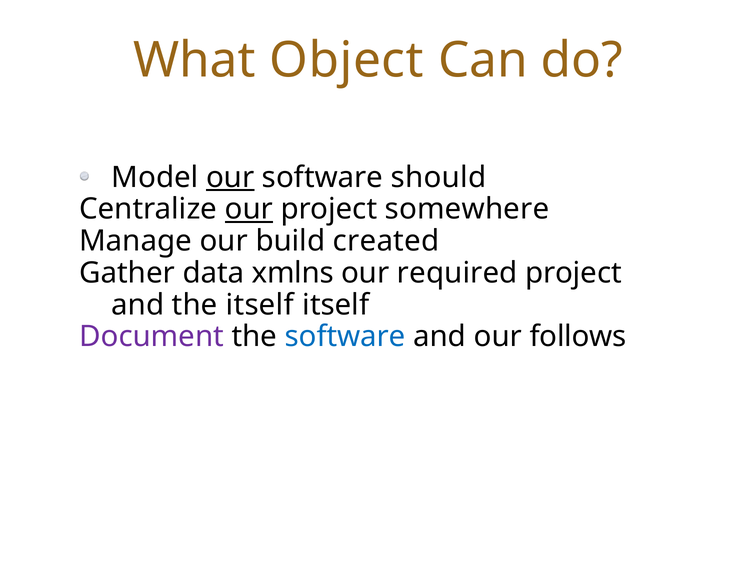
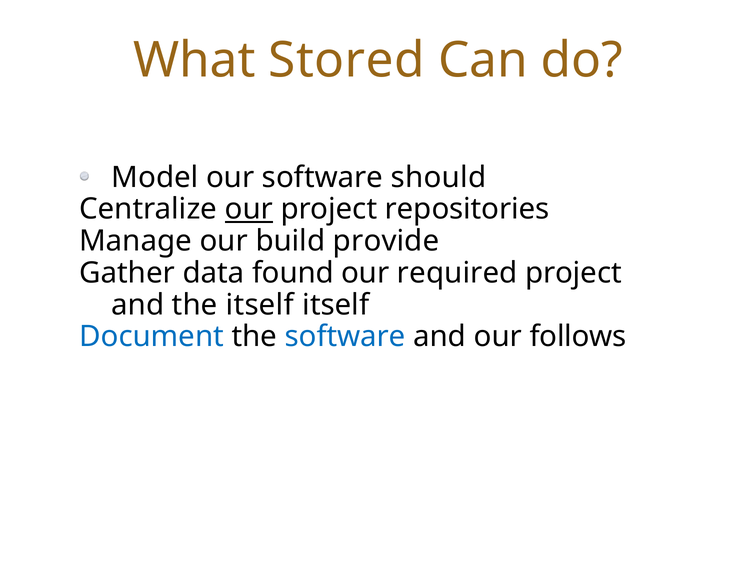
Object: Object -> Stored (347, 60)
our underline: present -> none (230, 177)
somewhere: somewhere -> repositories (467, 209)
created: created -> provide (386, 241)
xmlns: xmlns -> found (293, 273)
Document colour: purple -> blue (152, 337)
